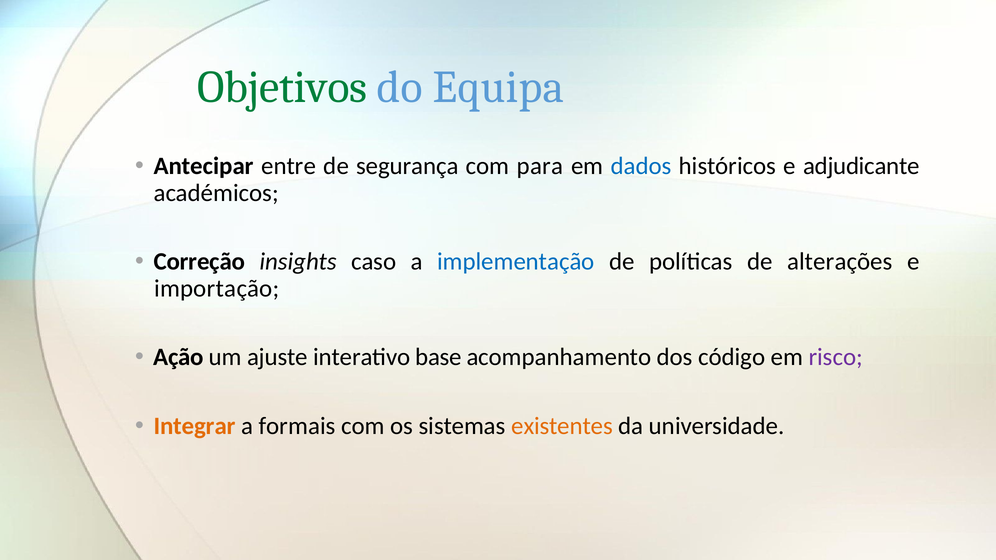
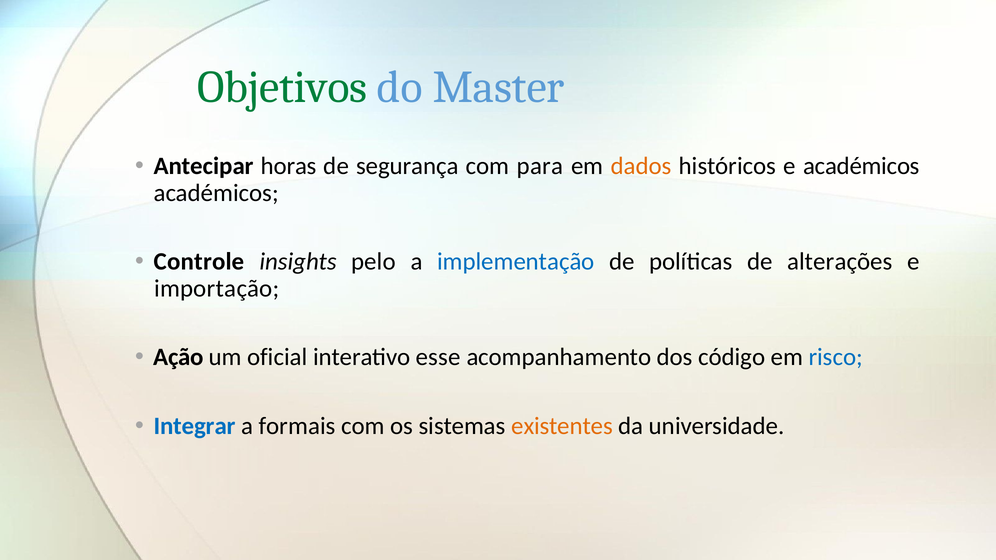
Equipa: Equipa -> Master (499, 87)
entre: entre -> horas (289, 166)
dados colour: blue -> orange (641, 166)
e adjudicante: adjudicante -> académicos (861, 166)
Correção: Correção -> Controle (199, 262)
caso: caso -> pelo (374, 262)
ajuste: ajuste -> oficial (277, 357)
base: base -> esse (438, 357)
risco colour: purple -> blue (836, 357)
Integrar colour: orange -> blue (195, 426)
